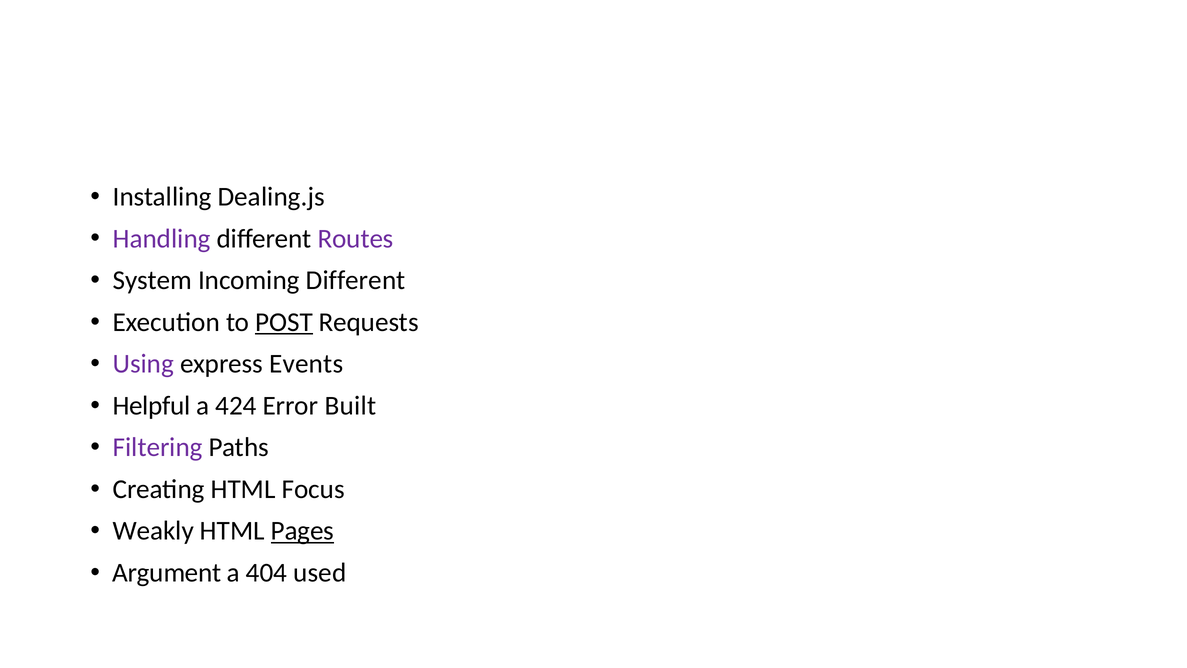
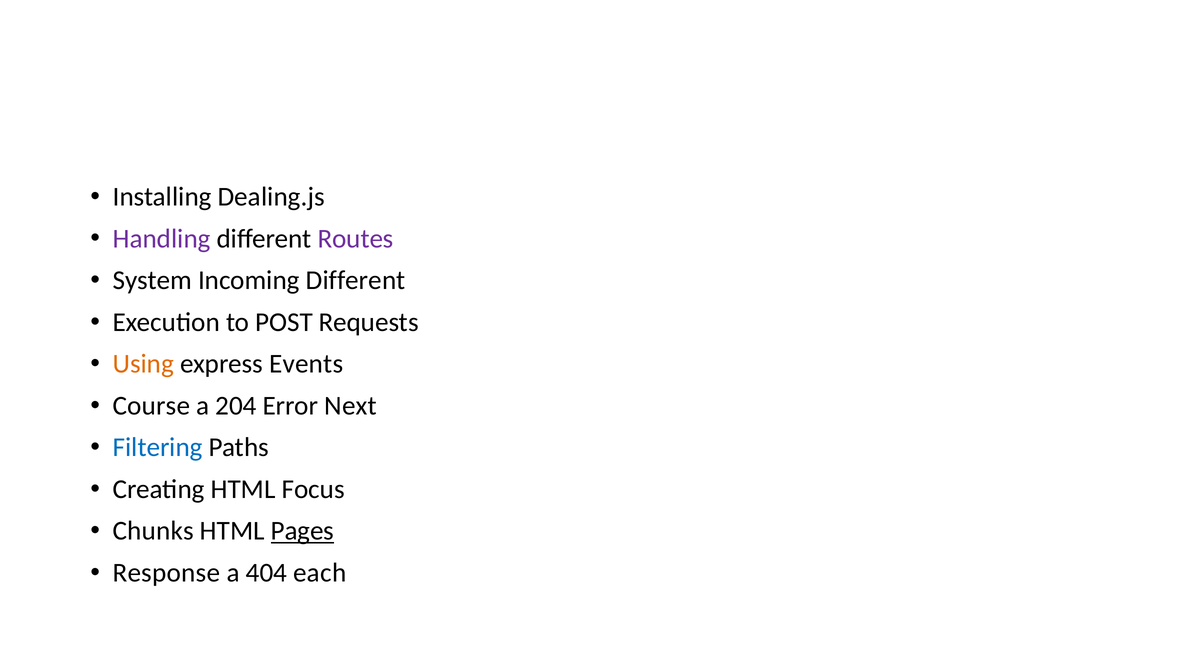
POST underline: present -> none (284, 322)
Using colour: purple -> orange (143, 364)
Helpful: Helpful -> Course (151, 405)
424: 424 -> 204 (236, 405)
Built: Built -> Next (351, 405)
Filtering colour: purple -> blue (158, 447)
Weakly: Weakly -> Chunks (153, 531)
Argument: Argument -> Response (167, 572)
used: used -> each (320, 572)
